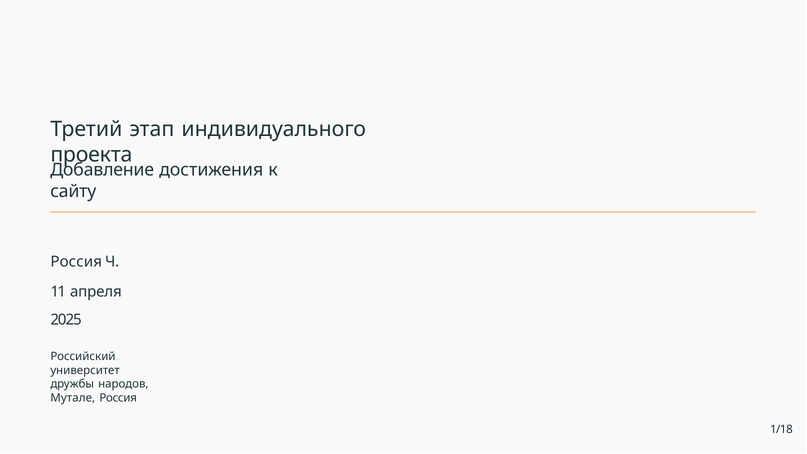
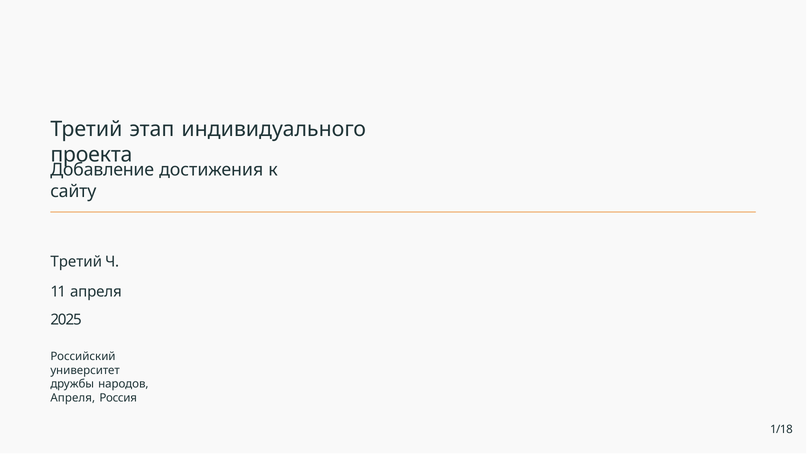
Россия: Россия -> Третий (76, 262)
Мутале: Мутале -> Апреля (73, 398)
